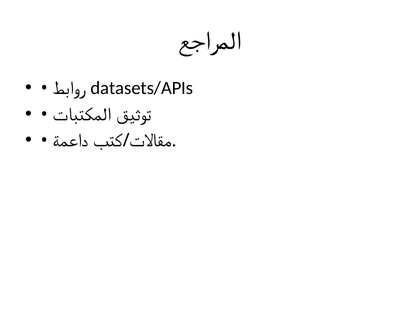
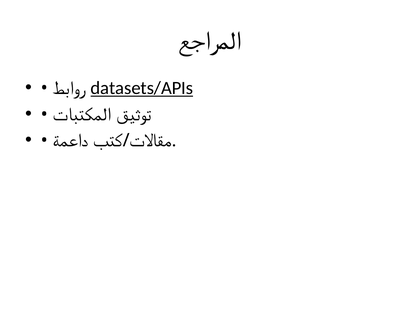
datasets/APIs underline: none -> present (142, 88)
